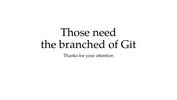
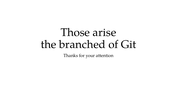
need: need -> arise (104, 32)
